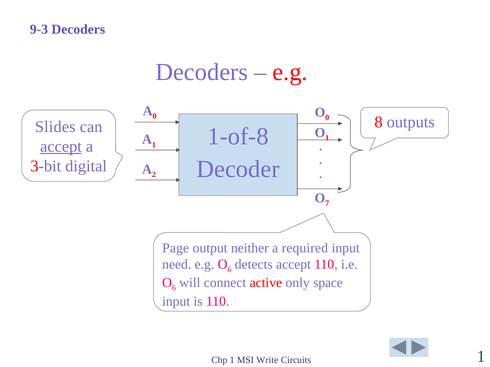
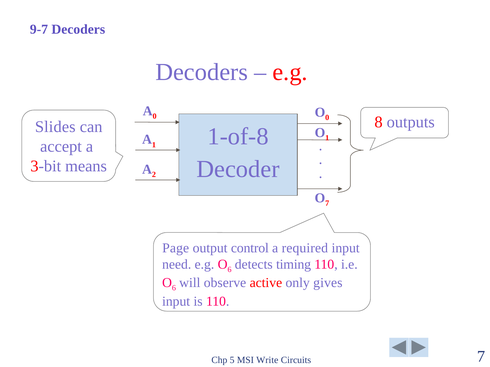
9-3: 9-3 -> 9-7 (39, 29)
accept underline: present -> none (61, 147)
digital: digital -> means (86, 166)
neither: neither -> control (250, 248)
detects accept: accept -> timing (294, 265)
connect: connect -> observe (225, 283)
space: space -> gives (328, 283)
Chp 1: 1 -> 5 (232, 361)
Circuits 1: 1 -> 7 (481, 357)
